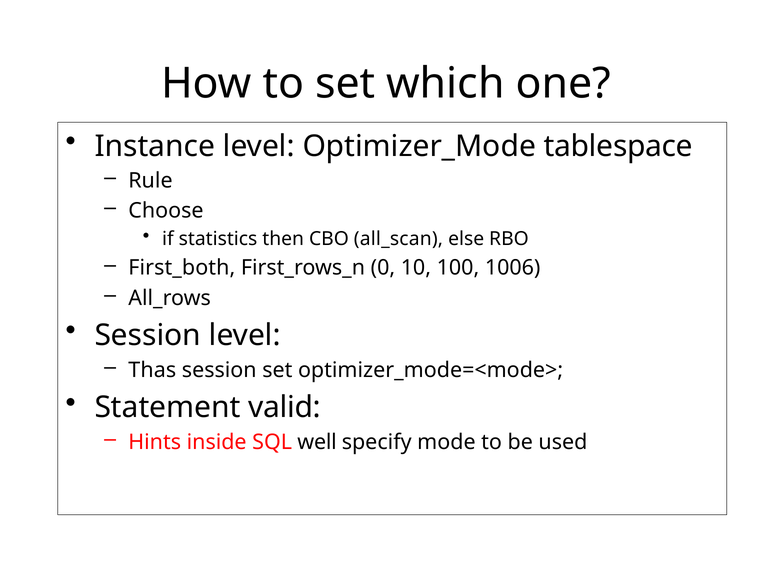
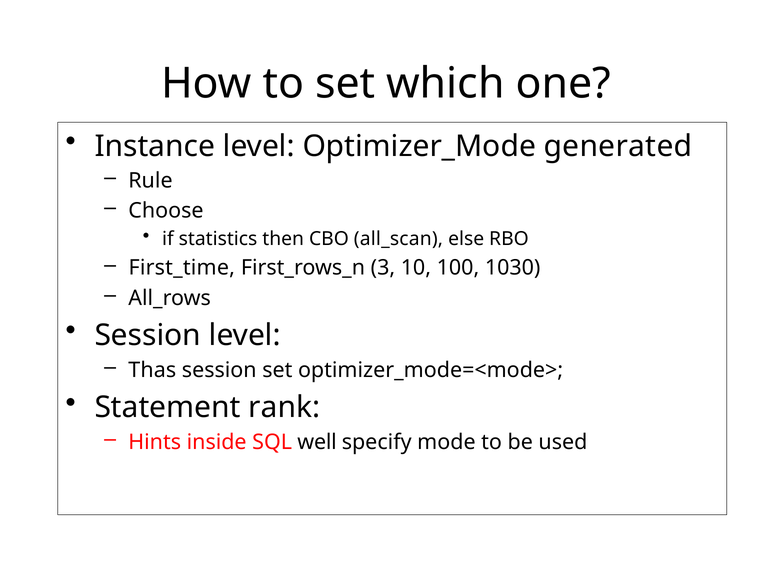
tablespace: tablespace -> generated (618, 146)
First_both: First_both -> First_time (182, 268)
0: 0 -> 3 (383, 268)
1006: 1006 -> 1030 (513, 268)
valid: valid -> rank (284, 408)
